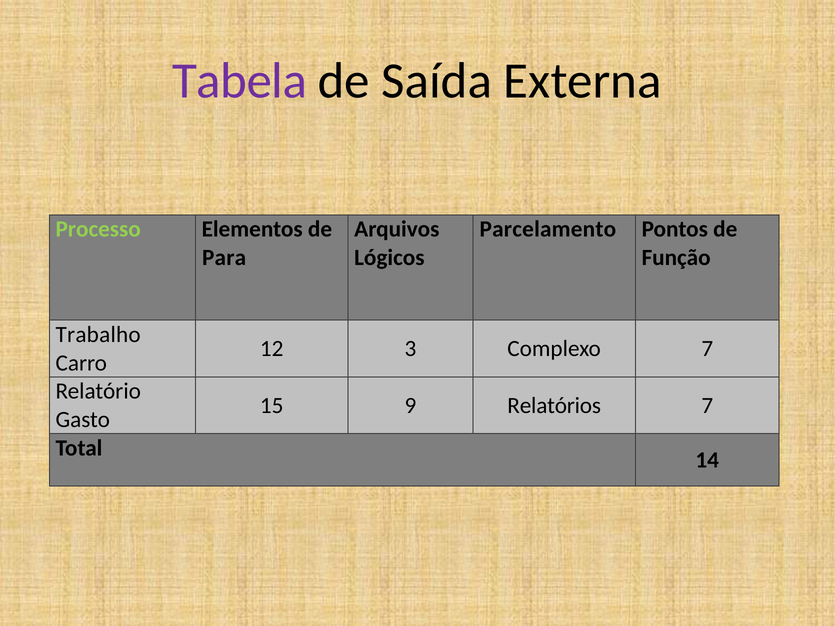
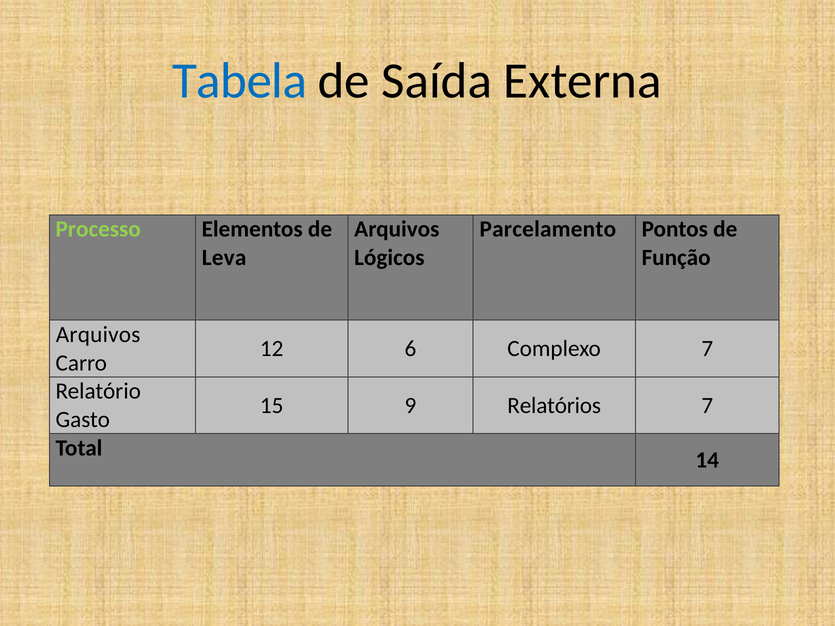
Tabela colour: purple -> blue (240, 81)
Para: Para -> Leva (224, 258)
Trabalho: Trabalho -> Arquivos (98, 335)
3: 3 -> 6 (410, 349)
